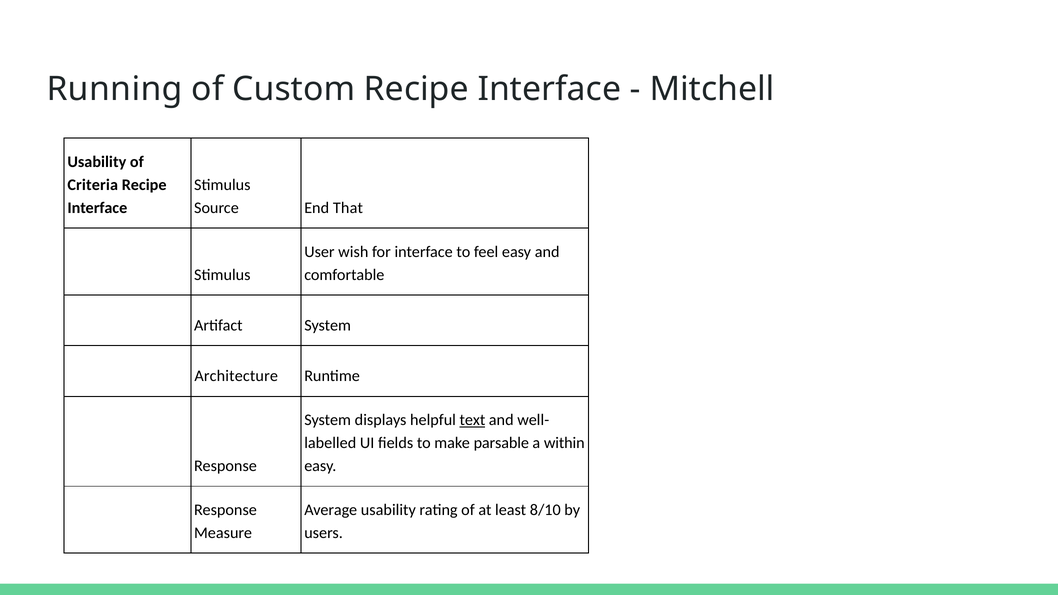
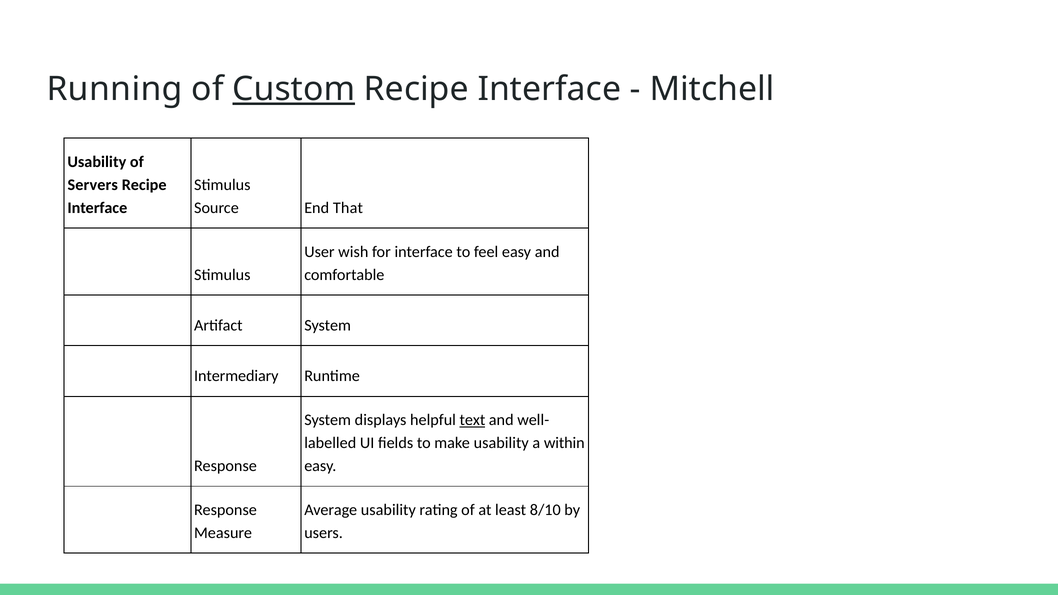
Custom underline: none -> present (294, 89)
Criteria: Criteria -> Servers (93, 185)
Architecture: Architecture -> Intermediary (236, 376)
make parsable: parsable -> usability (501, 443)
